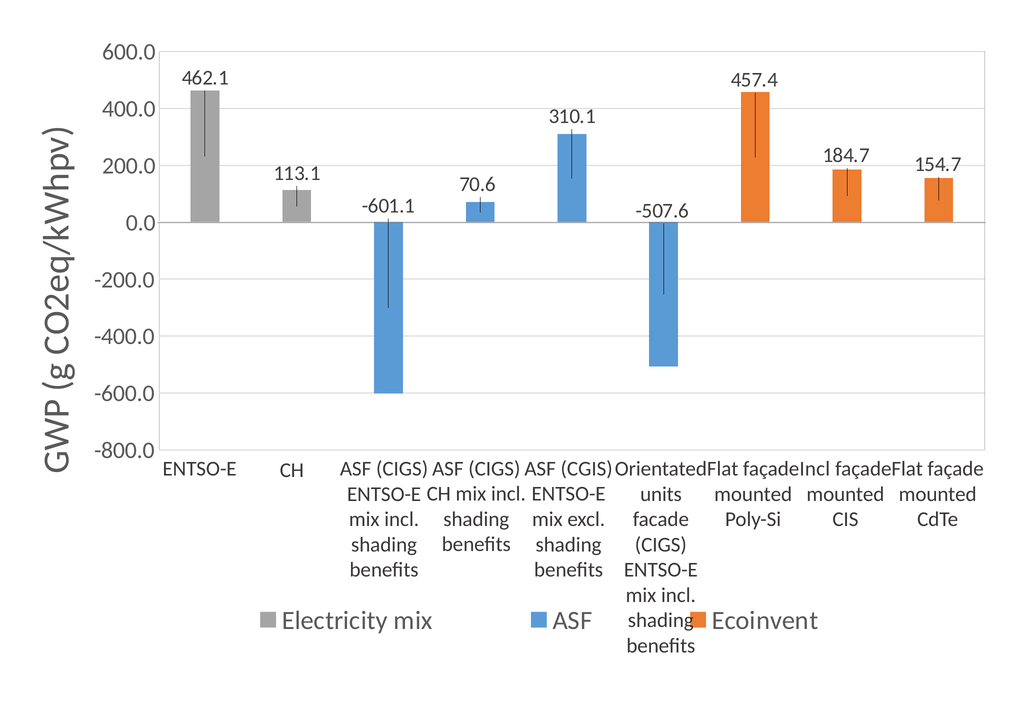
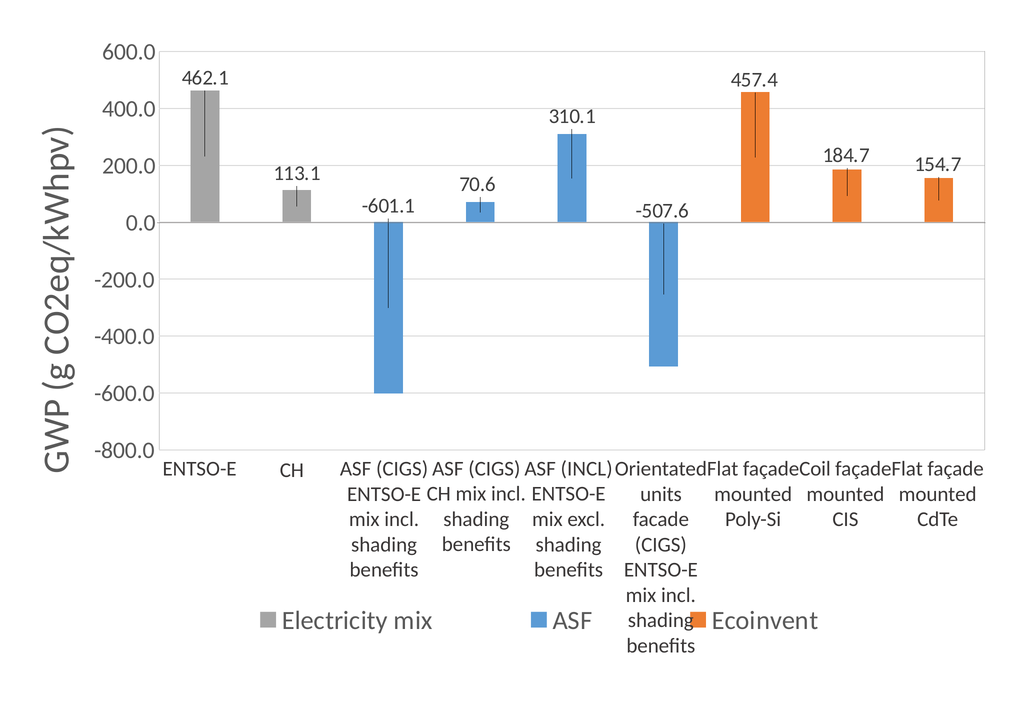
ASF CGIS: CGIS -> INCL (587, 469)
Incl: Incl -> Coil (815, 469)
